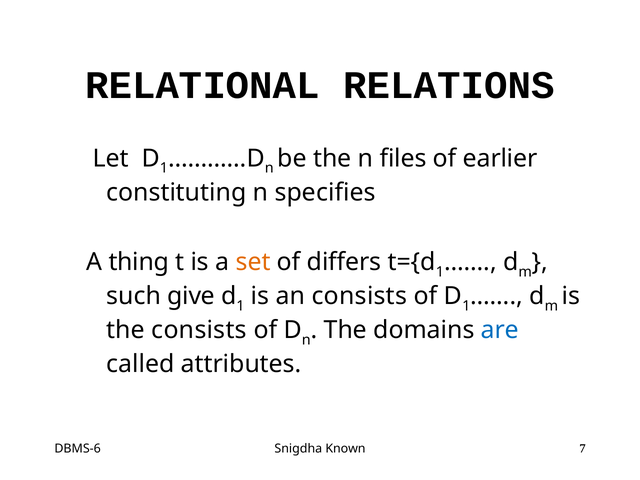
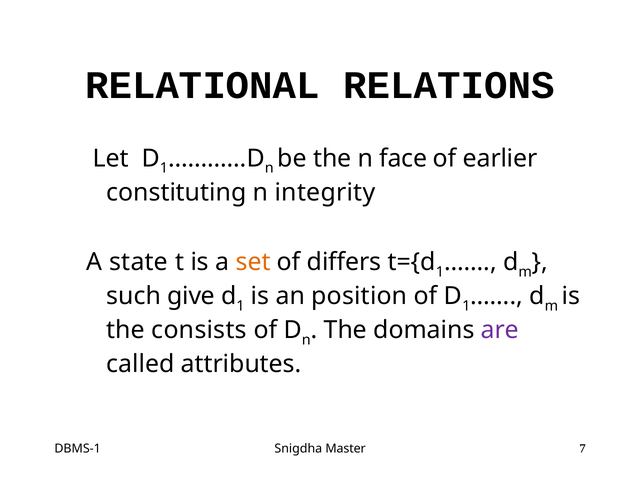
files: files -> face (403, 159)
specifies: specifies -> integrity (325, 193)
thing: thing -> state (139, 262)
an consists: consists -> position (359, 296)
are colour: blue -> purple (500, 330)
DBMS-6: DBMS-6 -> DBMS-1 (78, 449)
Known: Known -> Master (346, 449)
